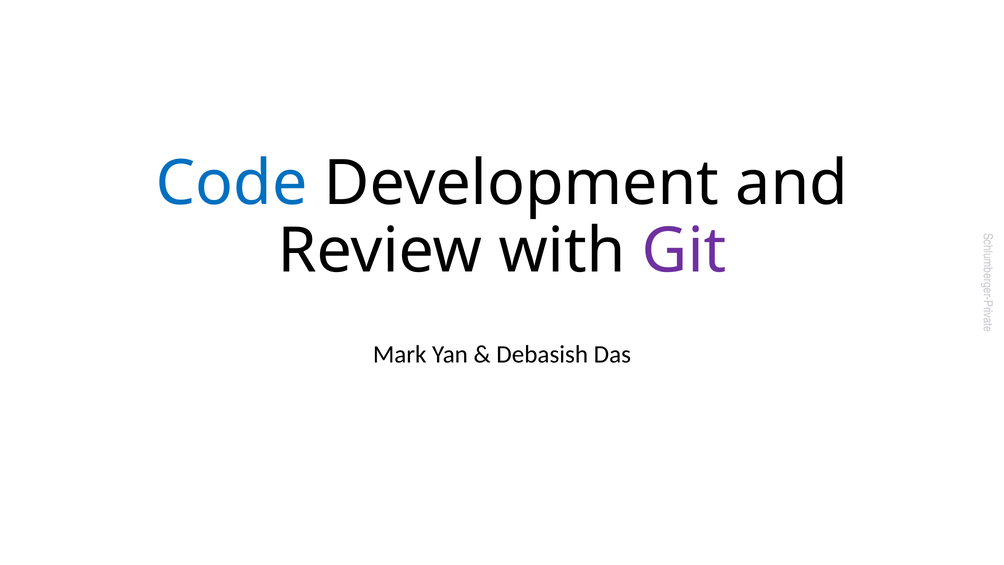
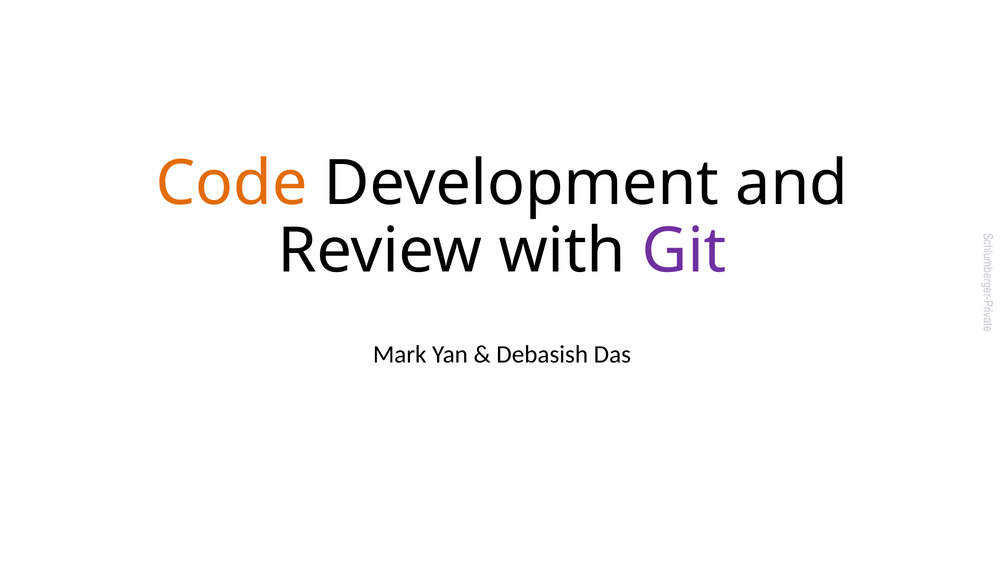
Code colour: blue -> orange (232, 183)
